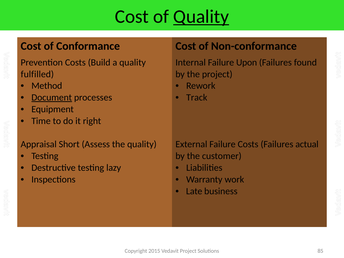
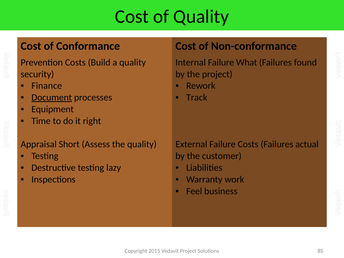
Quality underline: present -> none (201, 17)
Upon: Upon -> What (247, 62)
fulfilled: fulfilled -> security (37, 74)
Method: Method -> Finance (47, 86)
Late: Late -> Feel (194, 191)
